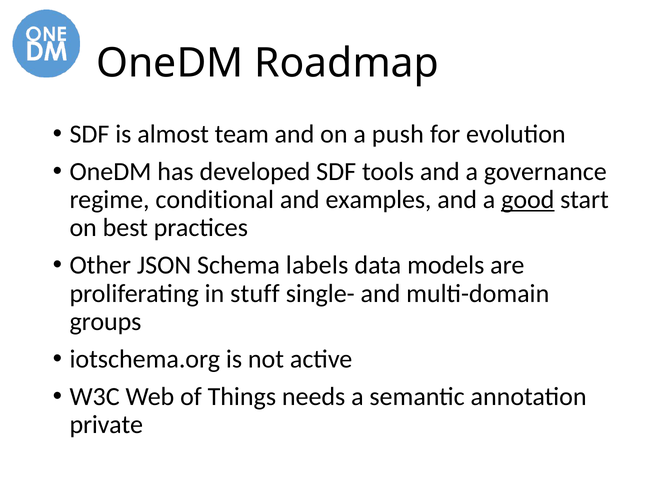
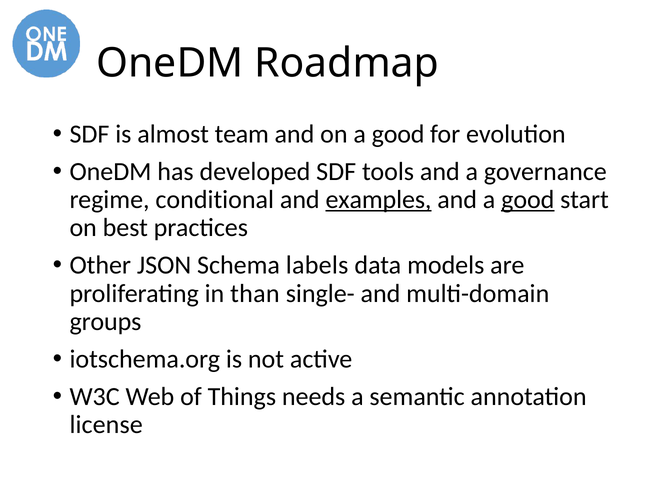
on a push: push -> good (398, 134)
examples underline: none -> present (378, 199)
stuff: stuff -> than (255, 293)
private: private -> license (106, 424)
